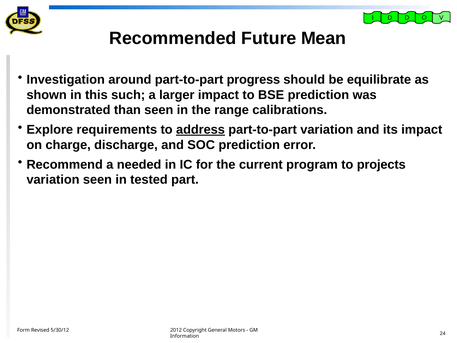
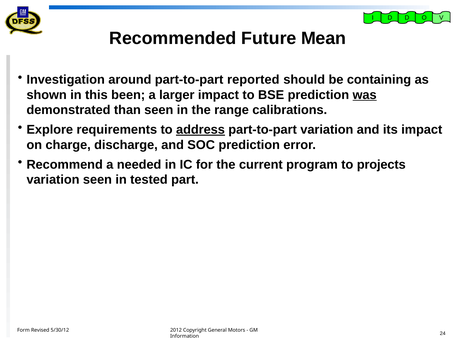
progress: progress -> reported (253, 80)
equilibrate: equilibrate -> containing (379, 80)
such: such -> been (128, 95)
was underline: none -> present (365, 95)
